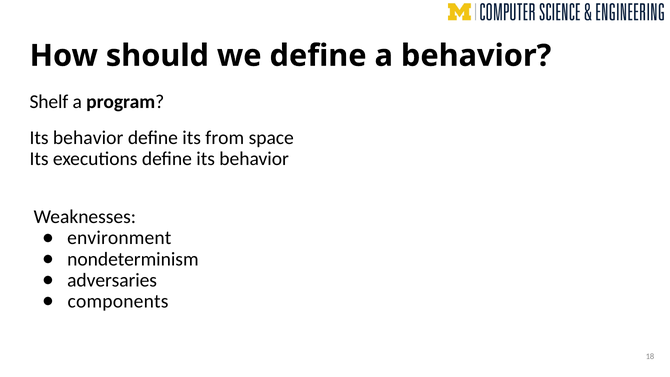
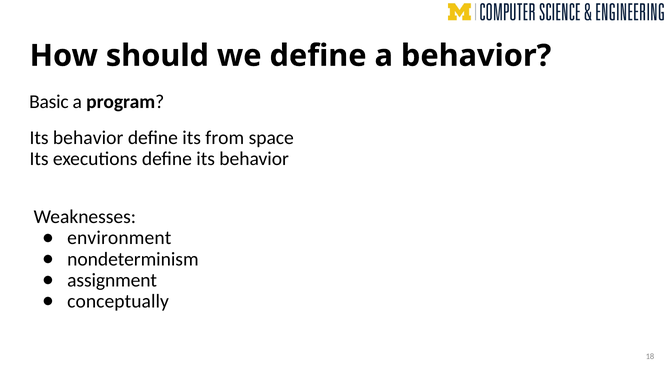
Shelf: Shelf -> Basic (49, 102)
adversaries: adversaries -> assignment (112, 280)
components: components -> conceptually (118, 301)
